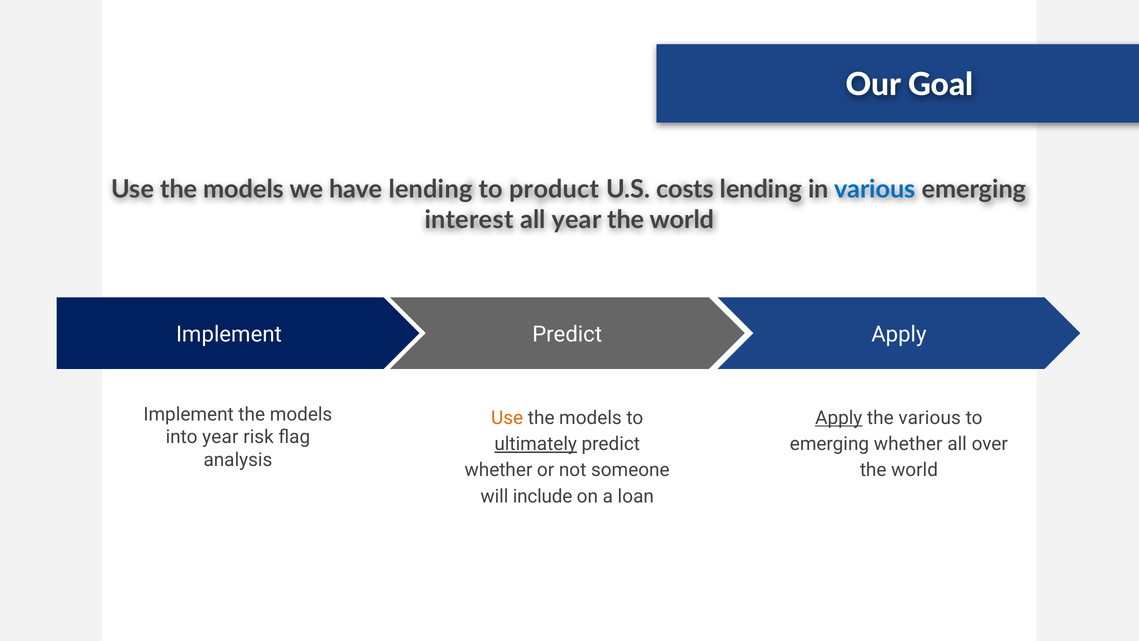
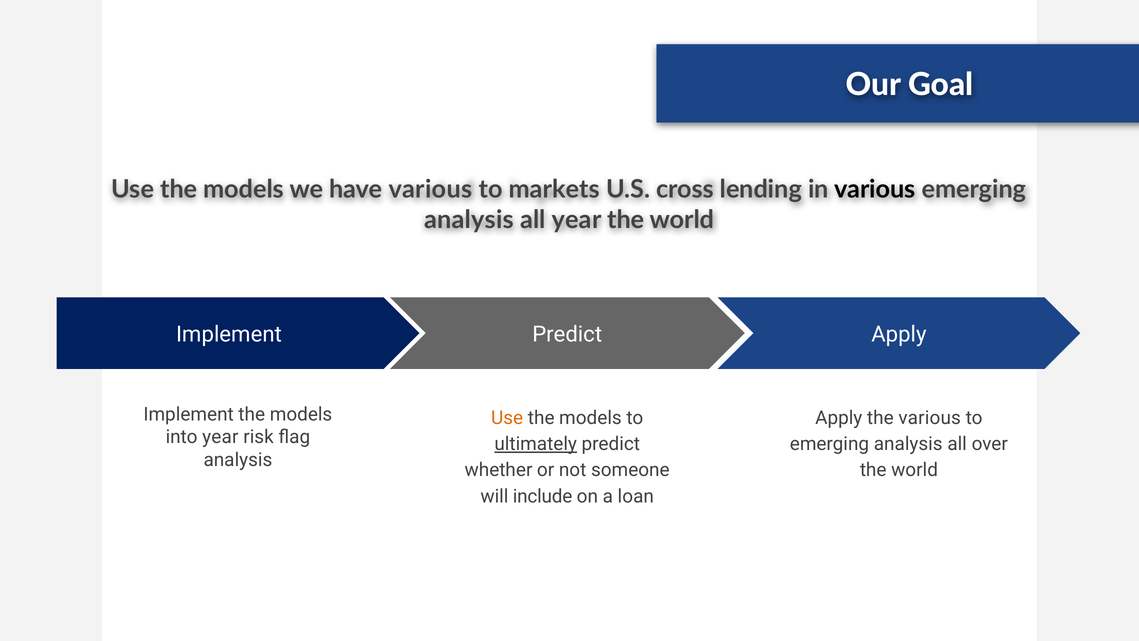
have lending: lending -> various (430, 189)
product: product -> markets (554, 189)
costs: costs -> cross (685, 189)
various colour: blue -> black (875, 189)
interest: interest -> analysis (469, 220)
Apply underline: present -> none (839, 418)
whether: whether -> analysis (908, 444)
